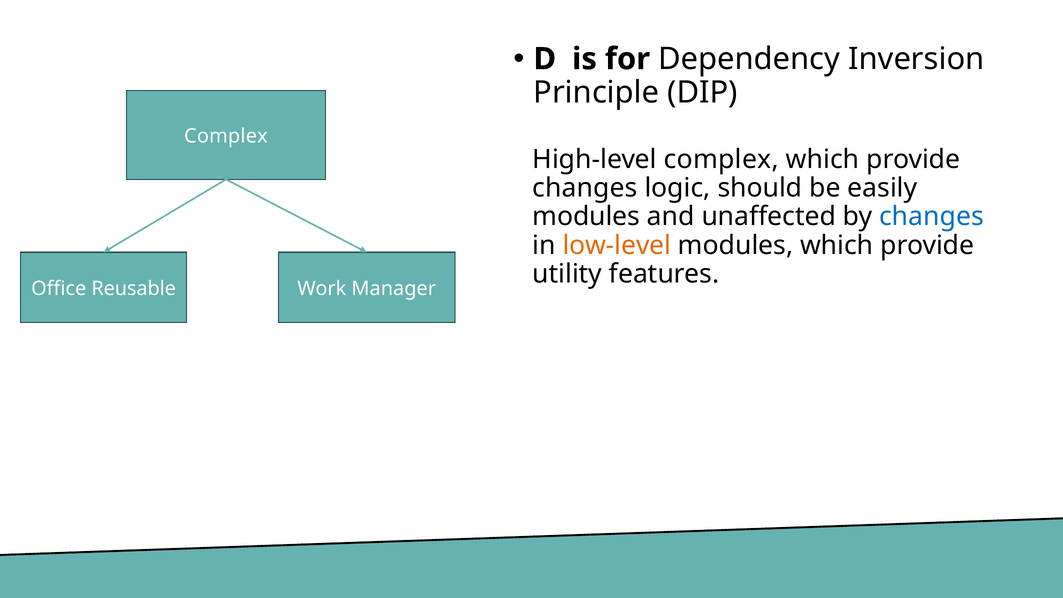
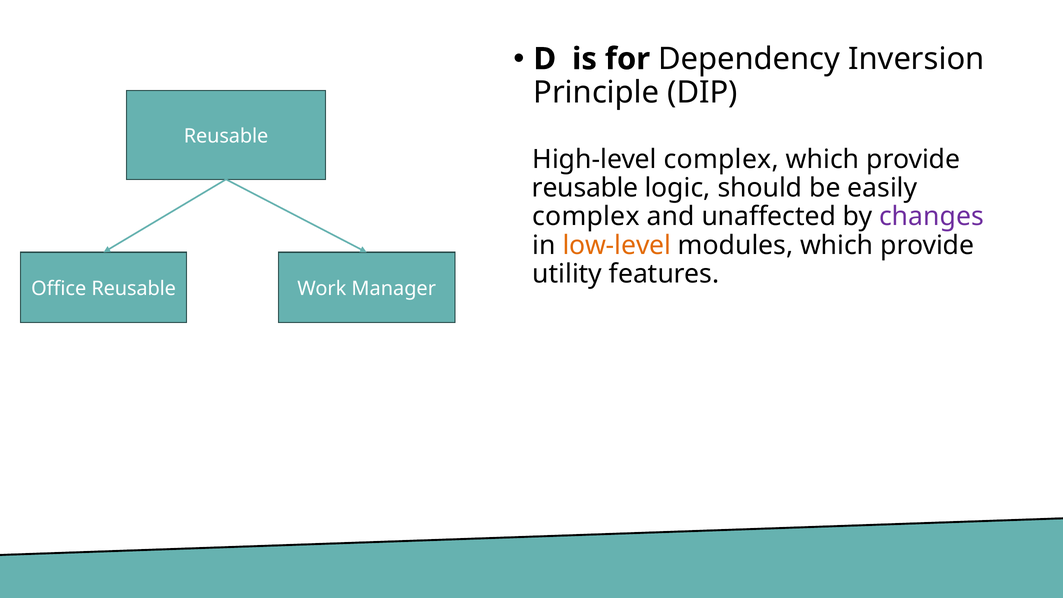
Complex: Complex -> Reusable (226, 136)
changes: changes -> reusable (585, 188)
modules: modules -> complex (586, 217)
changes colour: blue -> purple (931, 217)
